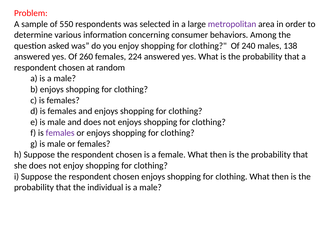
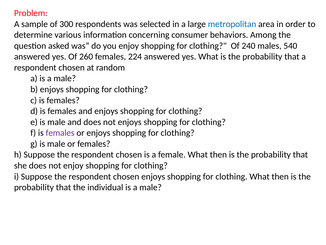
550: 550 -> 300 (66, 24)
metropolitan colour: purple -> blue (232, 24)
138: 138 -> 540 (290, 46)
